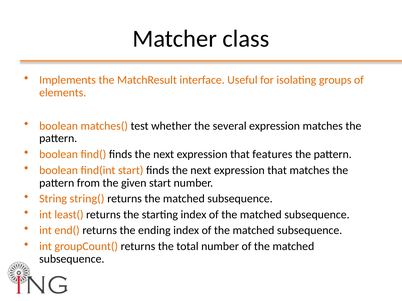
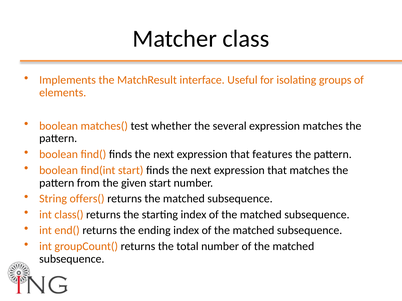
string(: string( -> offers( (87, 199)
least(: least( -> class( (69, 215)
